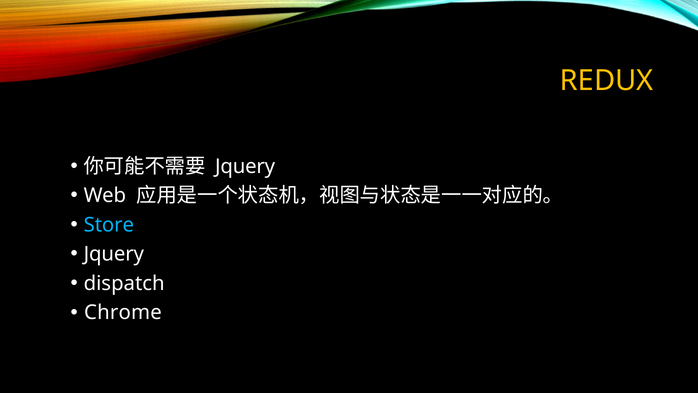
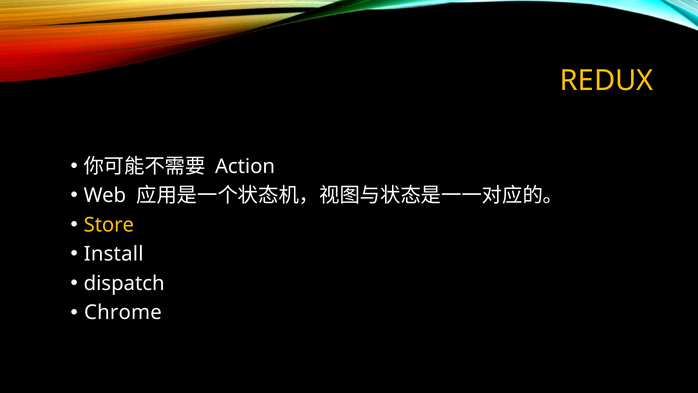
Jquery: Jquery -> Action (245, 166)
Store colour: light blue -> yellow (109, 225)
Jquery: Jquery -> Install (114, 254)
